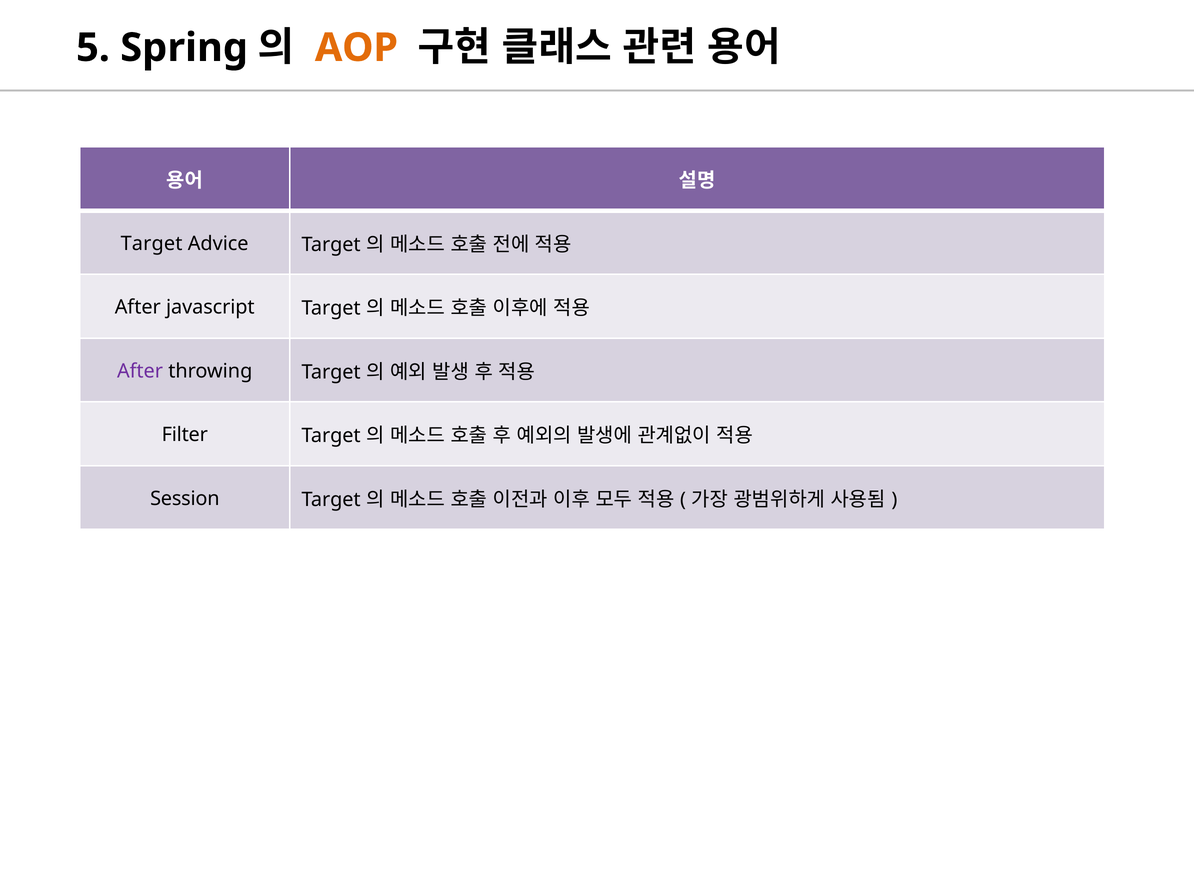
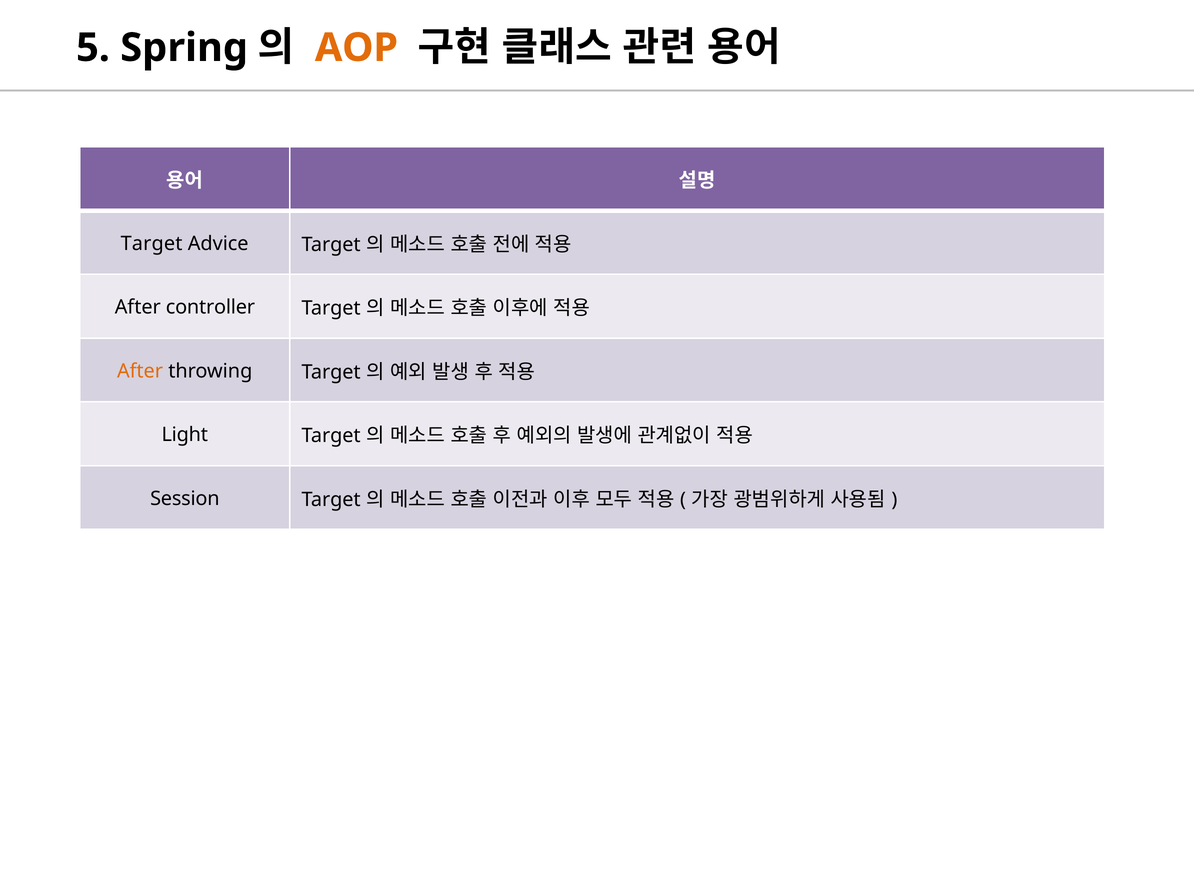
javascript: javascript -> controller (210, 307)
After colour: purple -> orange (140, 371)
Filter: Filter -> Light (185, 435)
